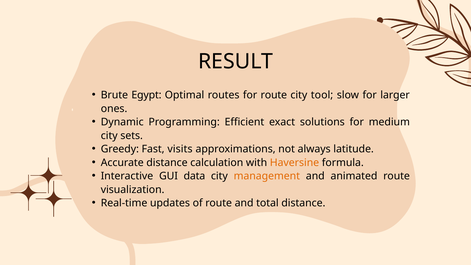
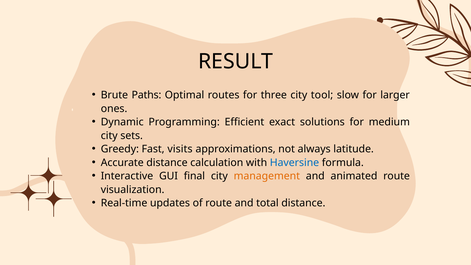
Egypt: Egypt -> Paths (146, 95)
for route: route -> three (274, 95)
Haversine colour: orange -> blue (294, 163)
data: data -> final (194, 176)
